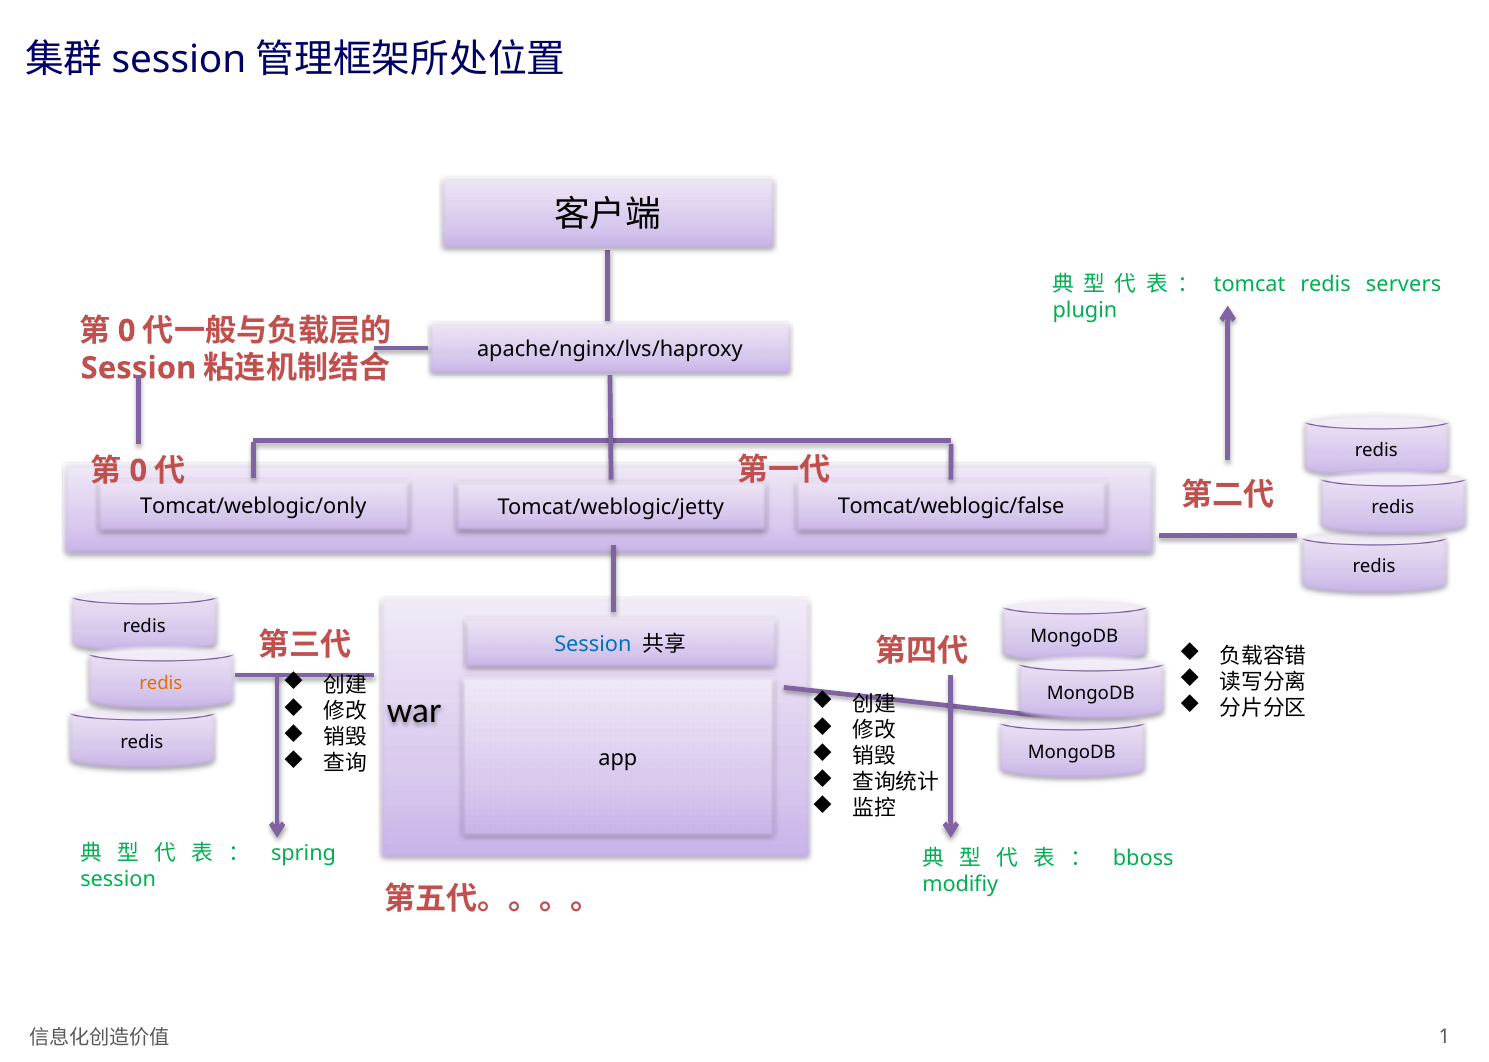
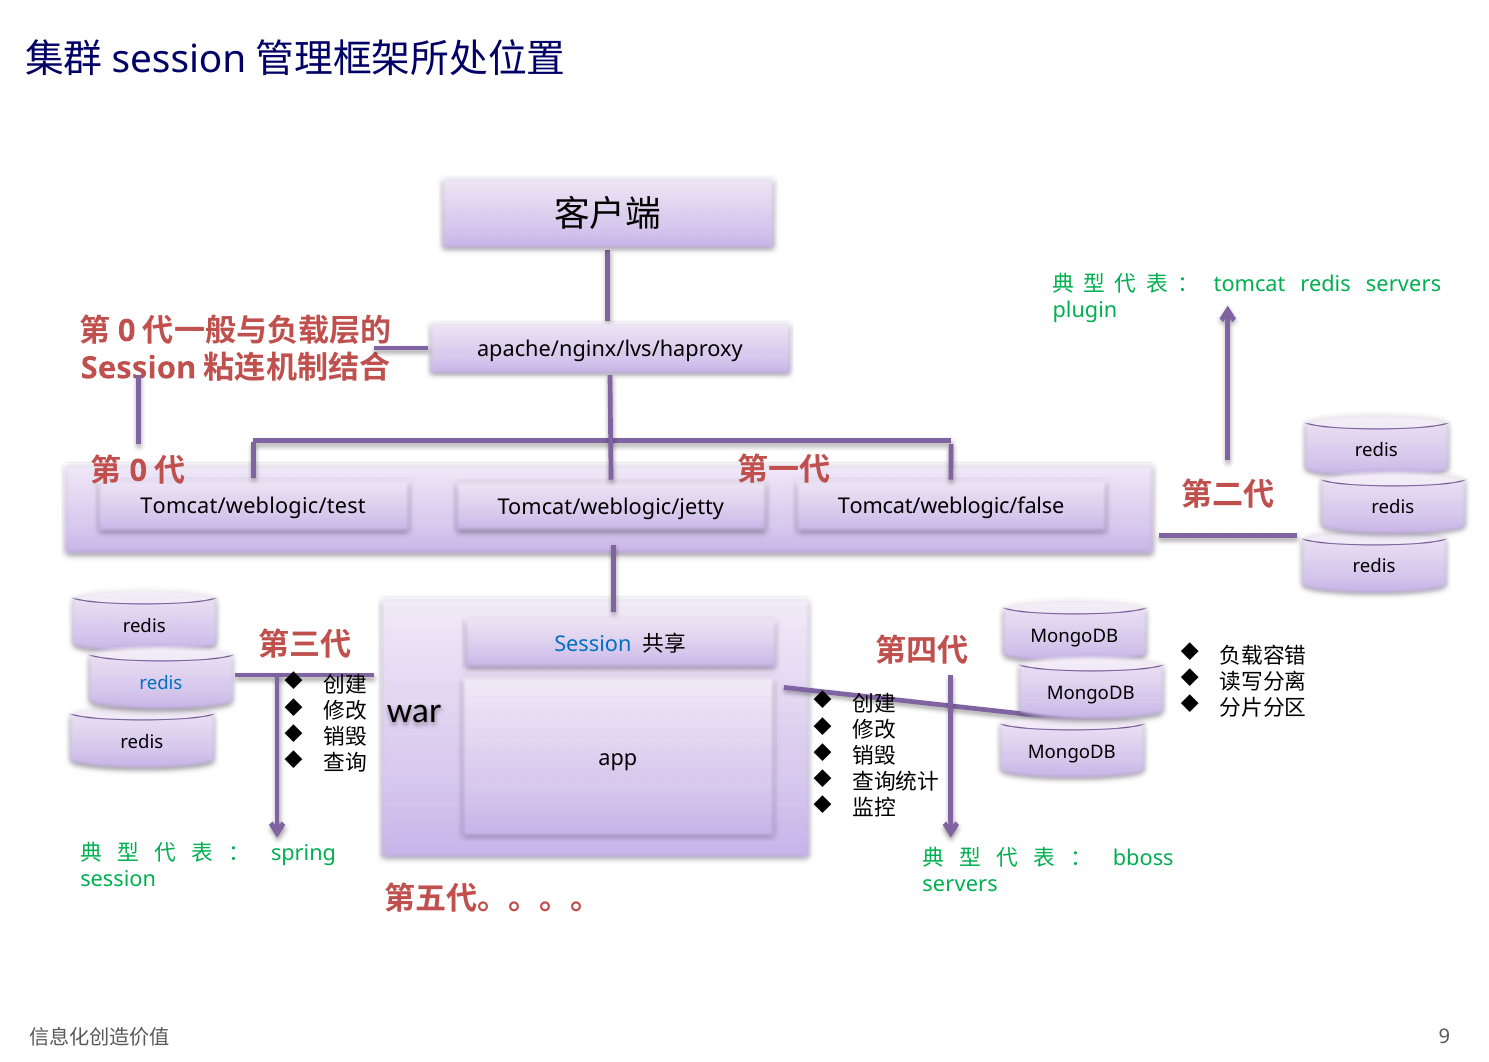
Tomcat/weblogic/only: Tomcat/weblogic/only -> Tomcat/weblogic/test (253, 507)
redis colour: orange -> blue (161, 683)
modifiy: modifiy -> servers (960, 885)
1: 1 -> 9 (1444, 1037)
